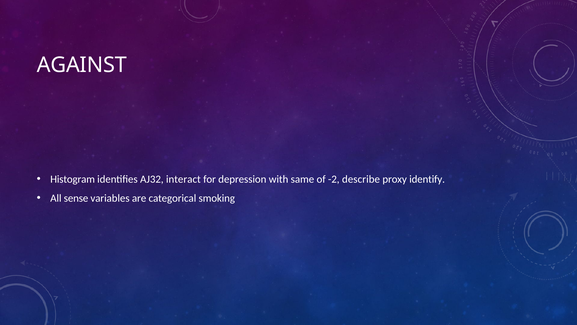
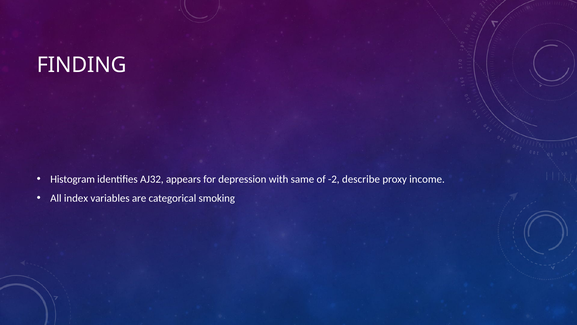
AGAINST: AGAINST -> FINDING (82, 65)
interact: interact -> appears (183, 179)
identify: identify -> income (427, 179)
sense: sense -> index (76, 198)
